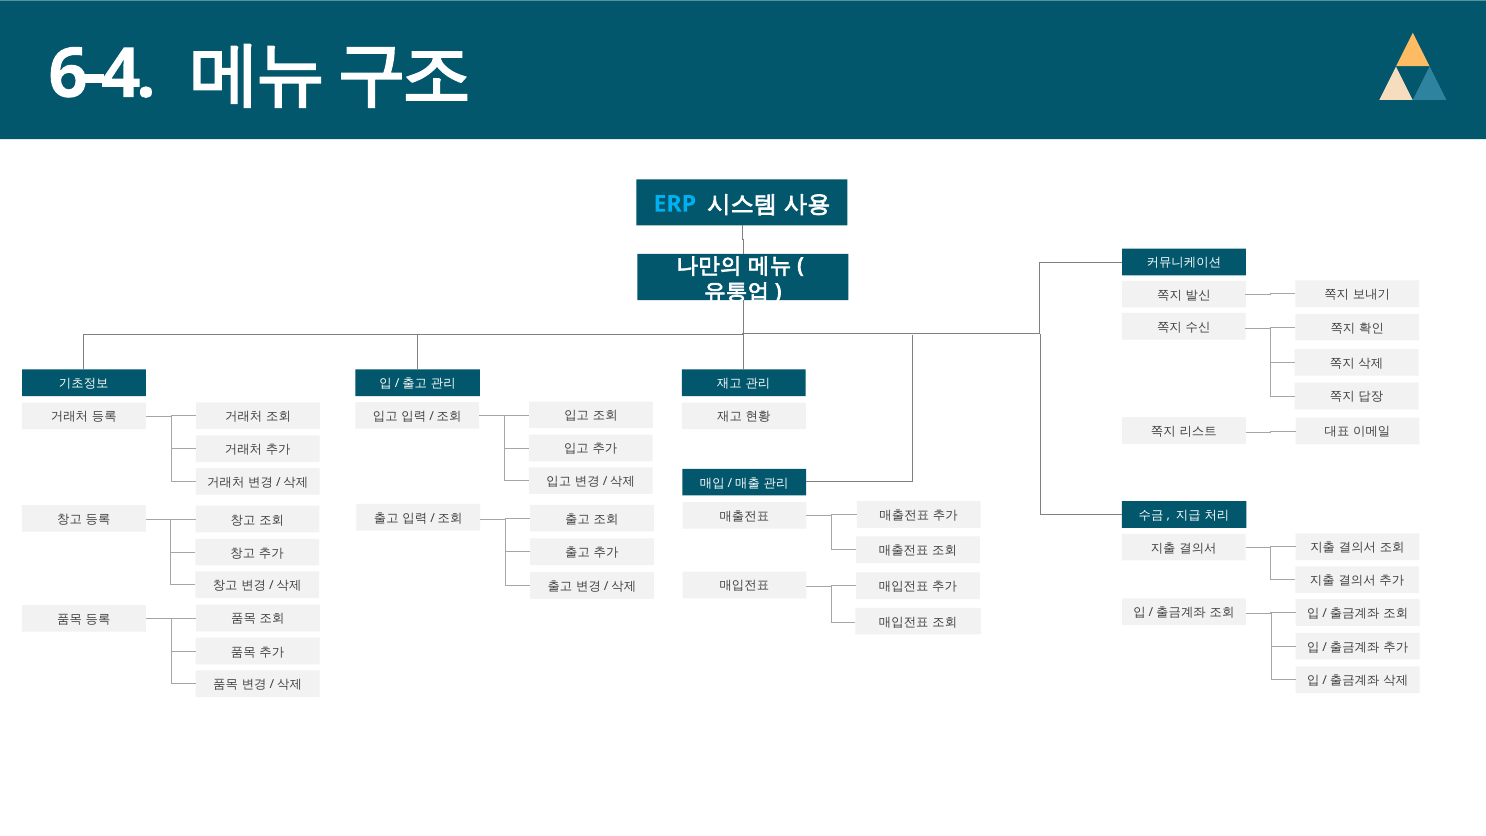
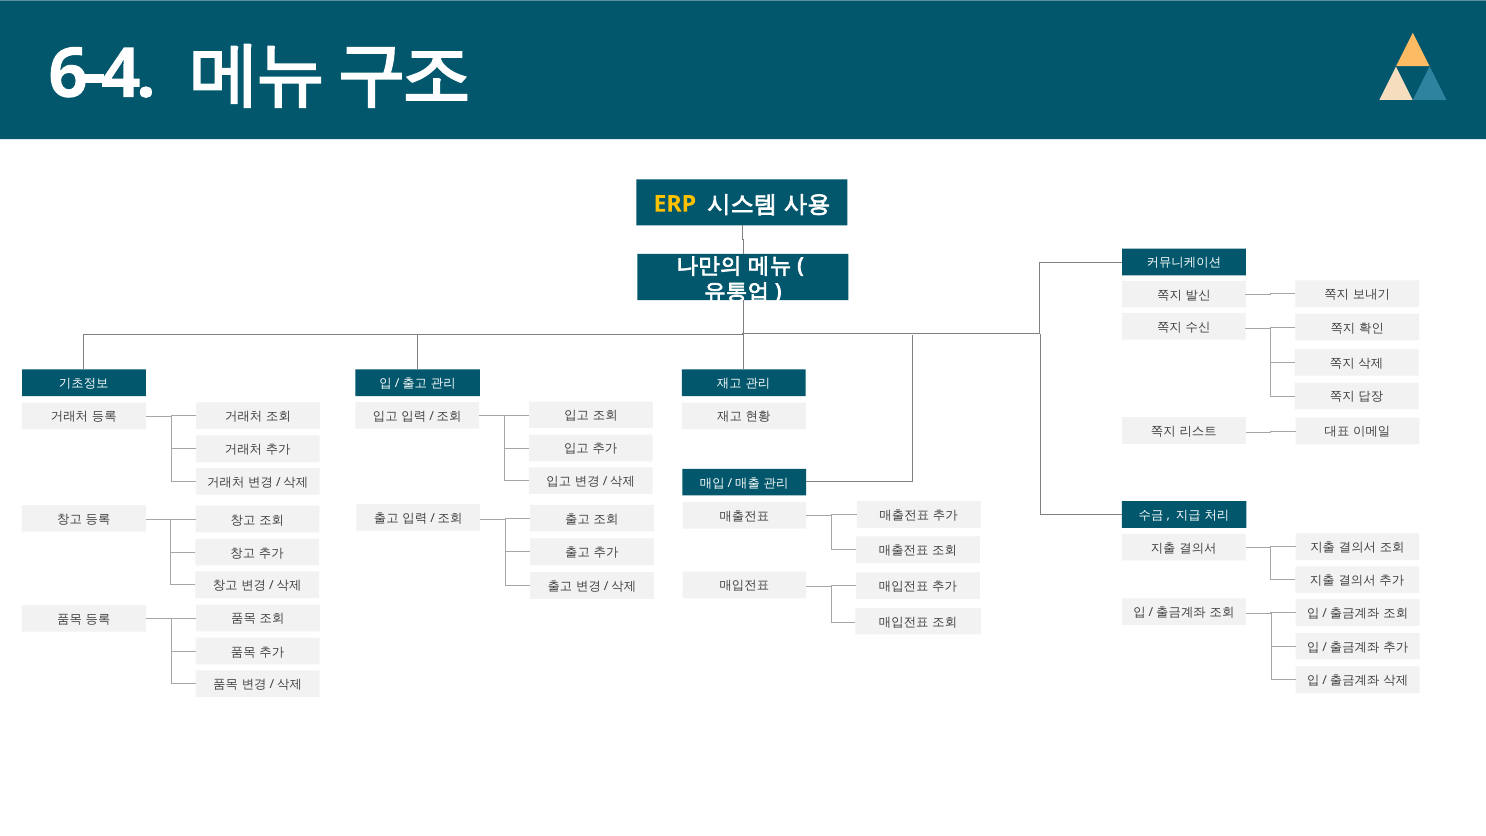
ERP colour: light blue -> yellow (675, 204)
